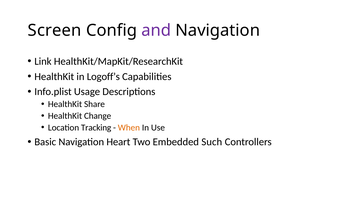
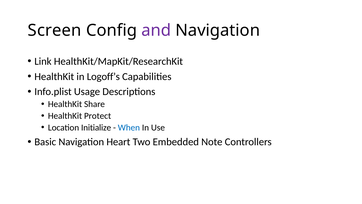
Change: Change -> Protect (98, 116)
Tracking: Tracking -> Initialize (96, 127)
When colour: orange -> blue (129, 127)
Such: Such -> Note (212, 142)
